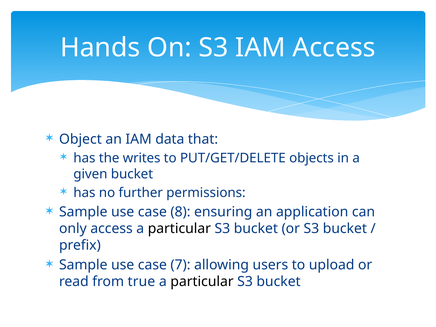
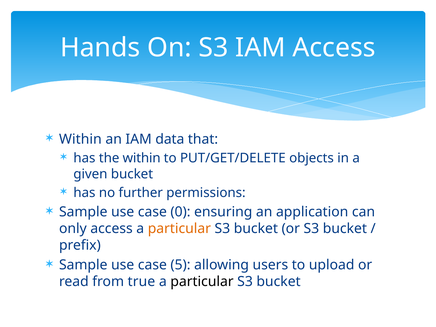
Object: Object -> Within (80, 139)
the writes: writes -> within (142, 158)
8: 8 -> 0 (180, 212)
particular colour: black -> orange (179, 229)
7: 7 -> 5 (180, 265)
